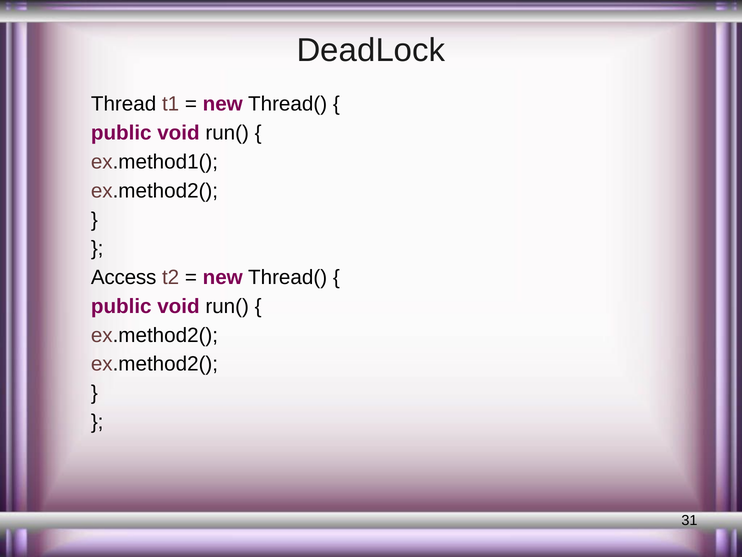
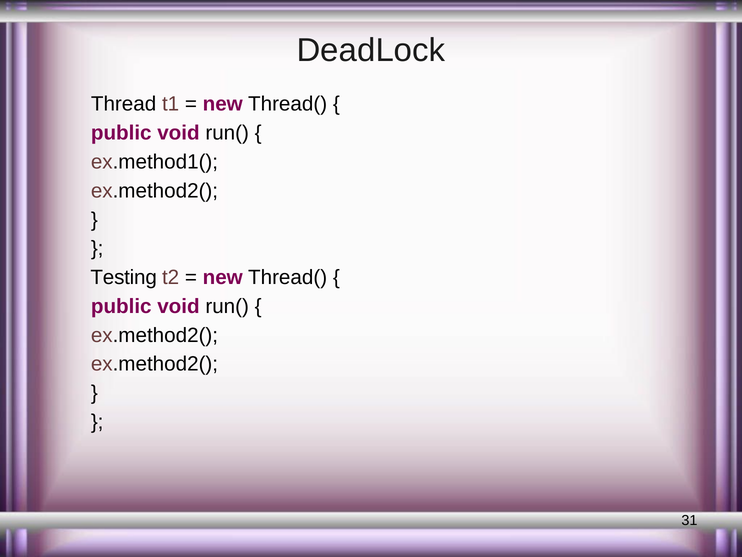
Access: Access -> Testing (124, 277)
